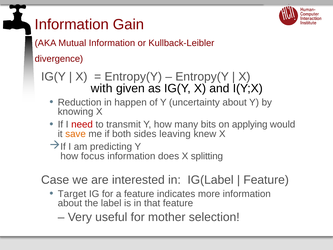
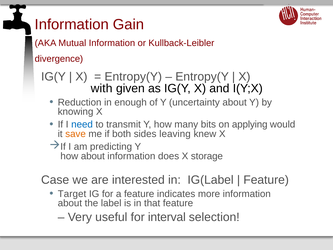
happen: happen -> enough (131, 102)
need colour: red -> blue (82, 124)
how focus: focus -> about (93, 156)
splitting: splitting -> storage (207, 156)
mother: mother -> interval (167, 217)
